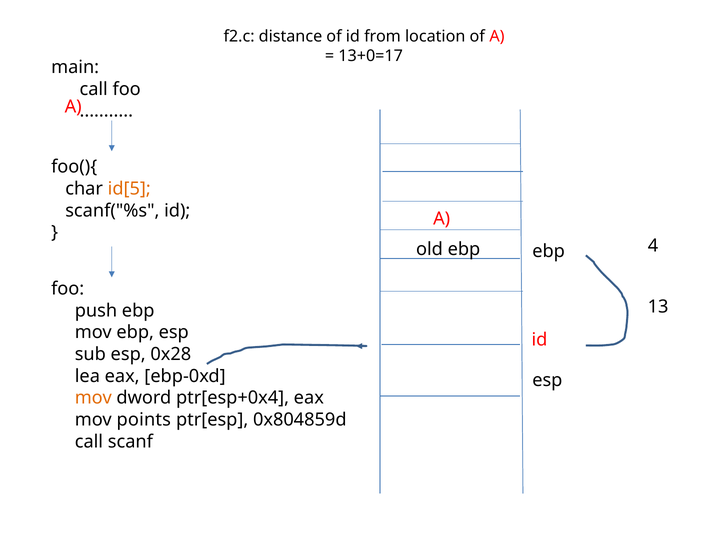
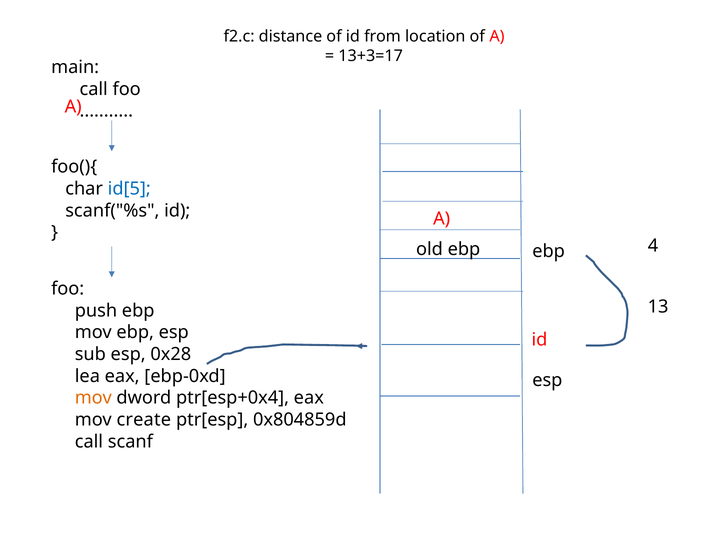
13+0=17: 13+0=17 -> 13+3=17 (371, 56)
id[5 colour: orange -> blue (129, 189)
points: points -> create (144, 420)
